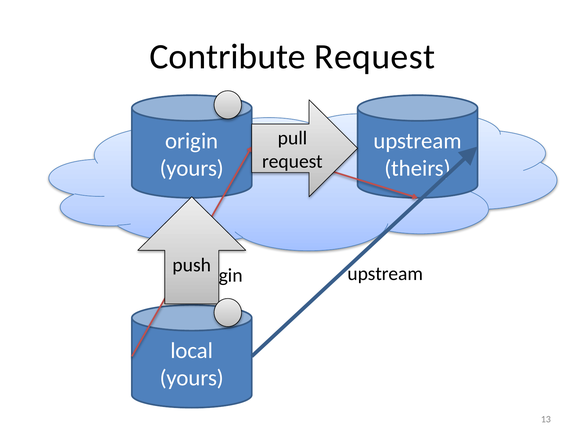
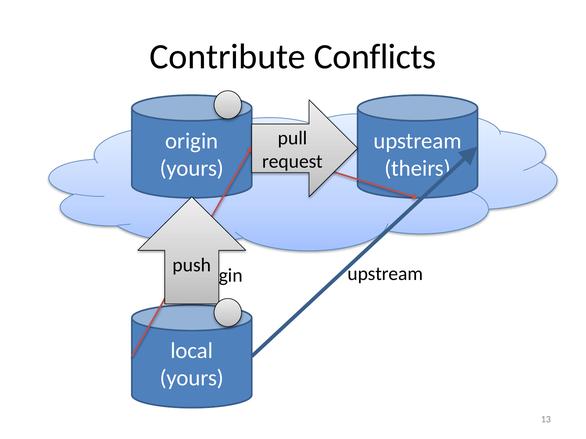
Contribute Request: Request -> Conflicts (375, 57)
